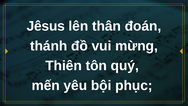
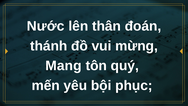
Jêsus: Jêsus -> Nước (46, 26)
Thiên: Thiên -> Mang (63, 66)
